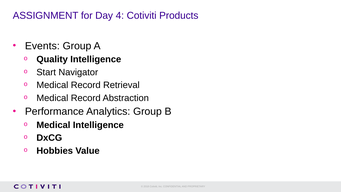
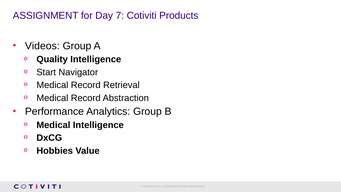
4: 4 -> 7 (120, 16)
Events: Events -> Videos (42, 46)
